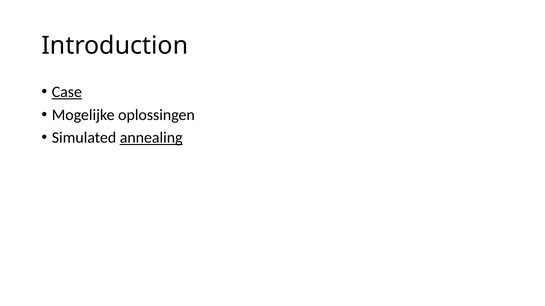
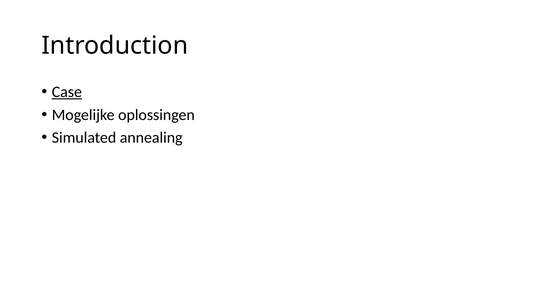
annealing underline: present -> none (151, 138)
